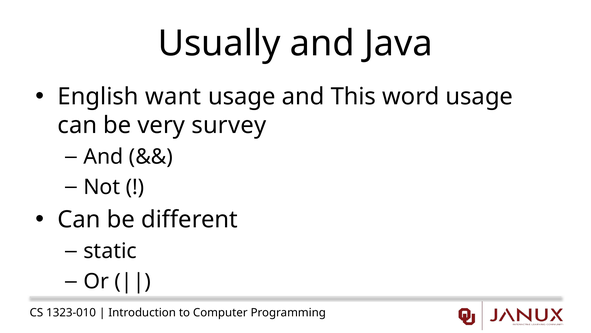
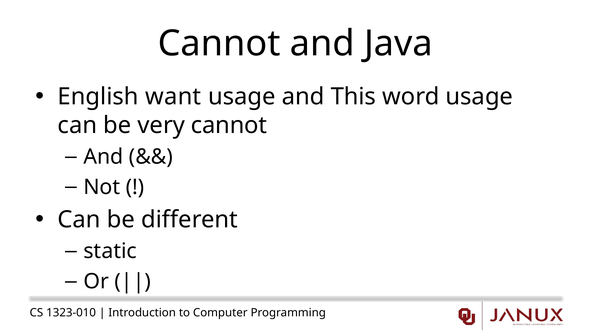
Usually: Usually -> Cannot (219, 44)
very survey: survey -> cannot (229, 125)
